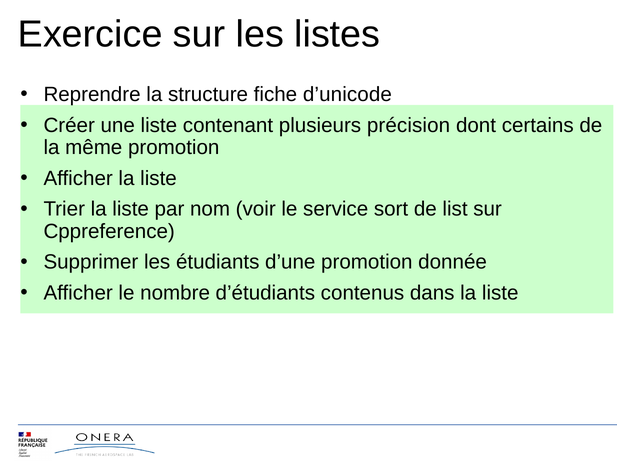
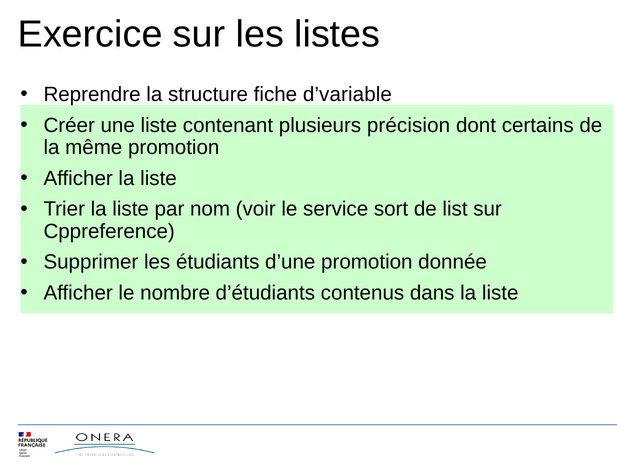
d’unicode: d’unicode -> d’variable (347, 94)
